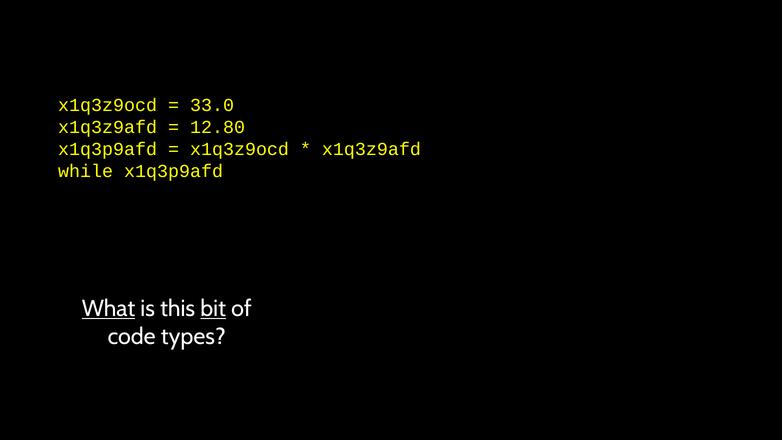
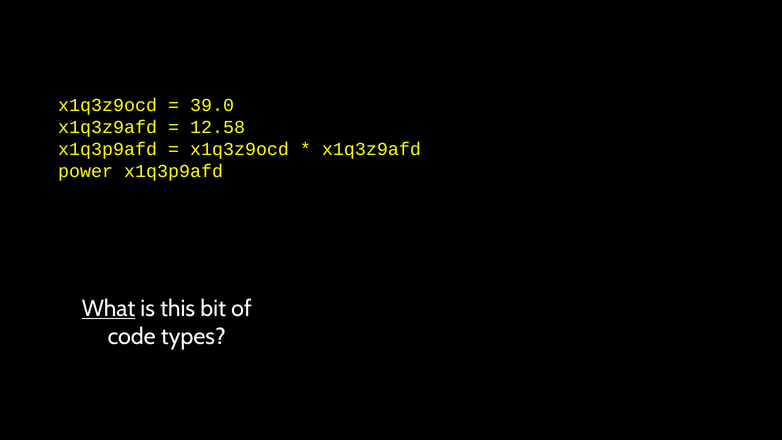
33.0: 33.0 -> 39.0 (212, 105)
12.80: 12.80 -> 12.58 (218, 127)
while: while -> power (86, 171)
bit underline: present -> none (213, 308)
